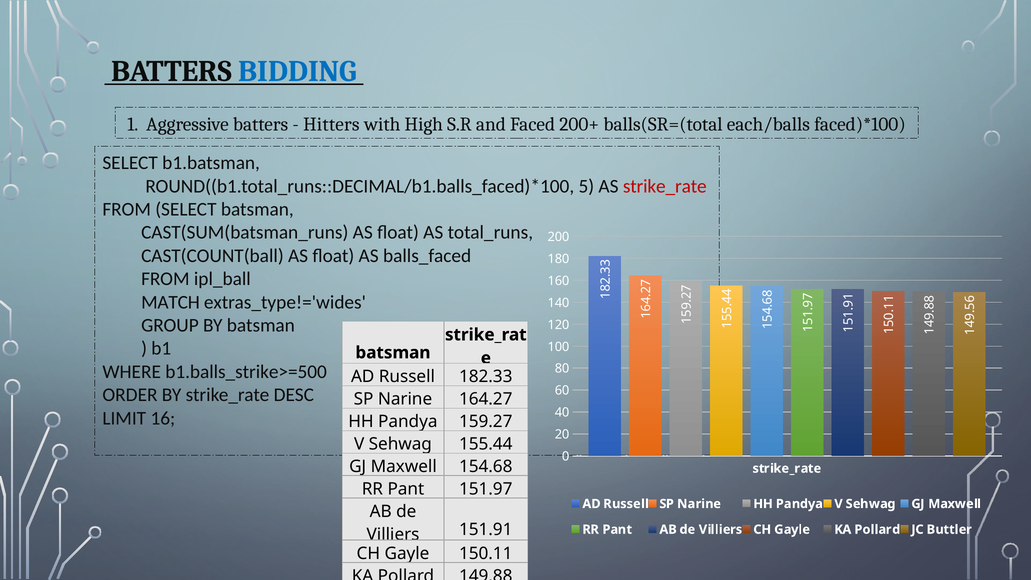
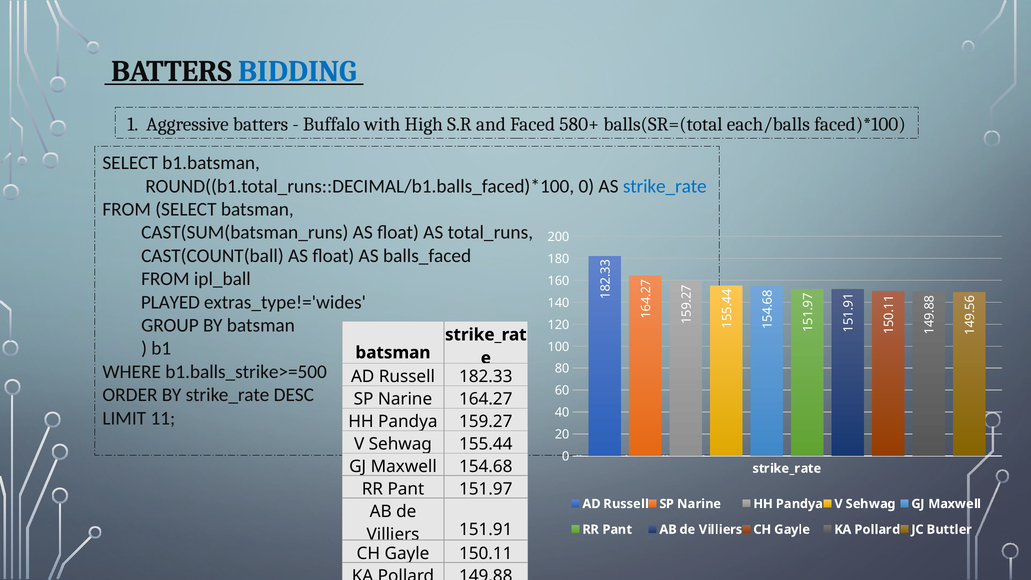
Hitters: Hitters -> Buffalo (331, 124)
200+: 200+ -> 580+ (579, 124)
5: 5 -> 0 (586, 186)
strike_rate colour: red -> blue (665, 186)
MATCH: MATCH -> PLAYED (170, 302)
16: 16 -> 11 (163, 418)
